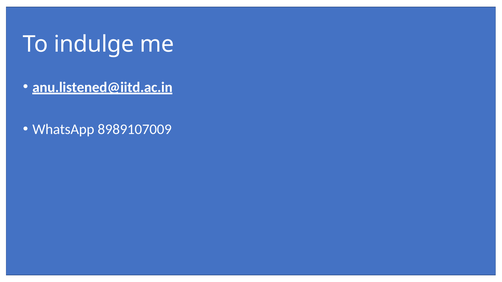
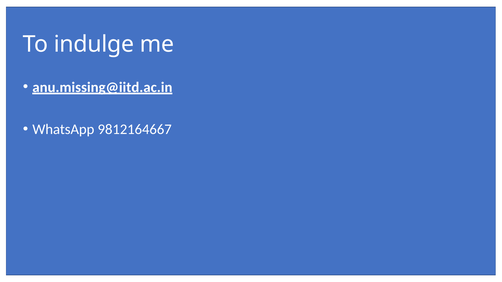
anu.listened@iitd.ac.in: anu.listened@iitd.ac.in -> anu.missing@iitd.ac.in (102, 87)
8989107009: 8989107009 -> 9812164667 (135, 129)
